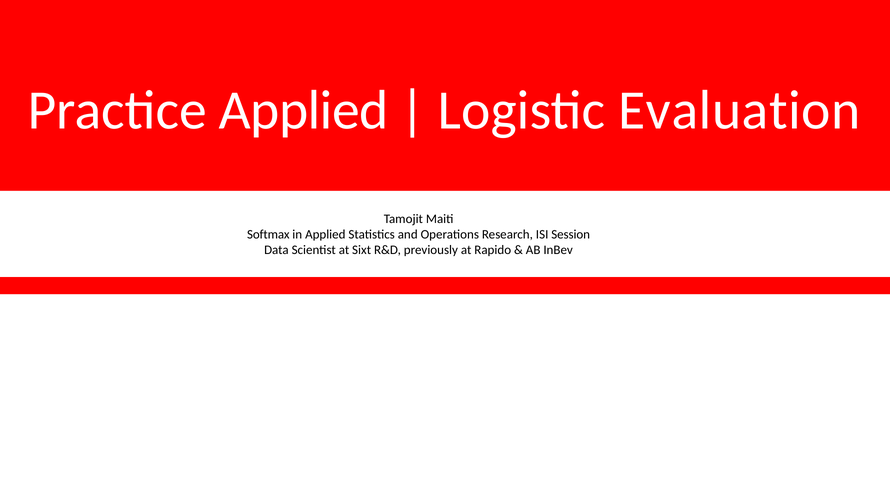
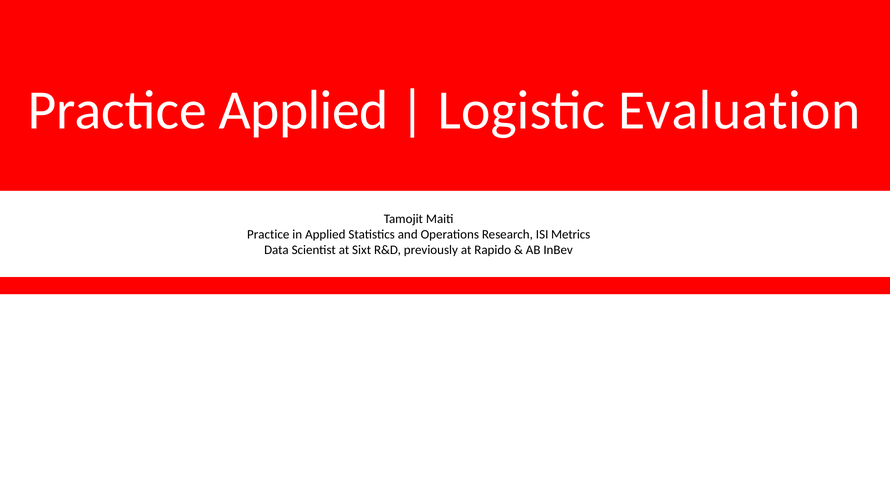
Softmax: Softmax -> Practice (268, 234)
Session: Session -> Metrics (571, 234)
